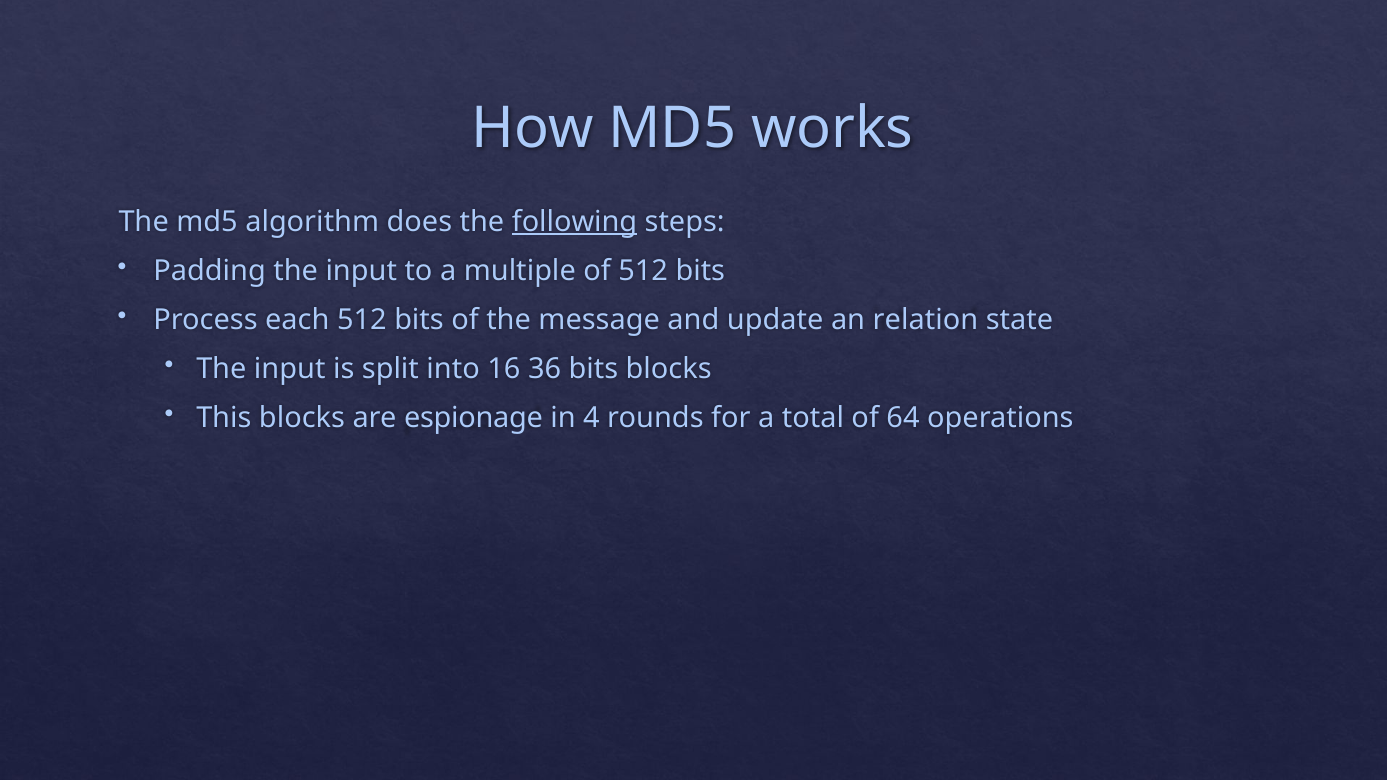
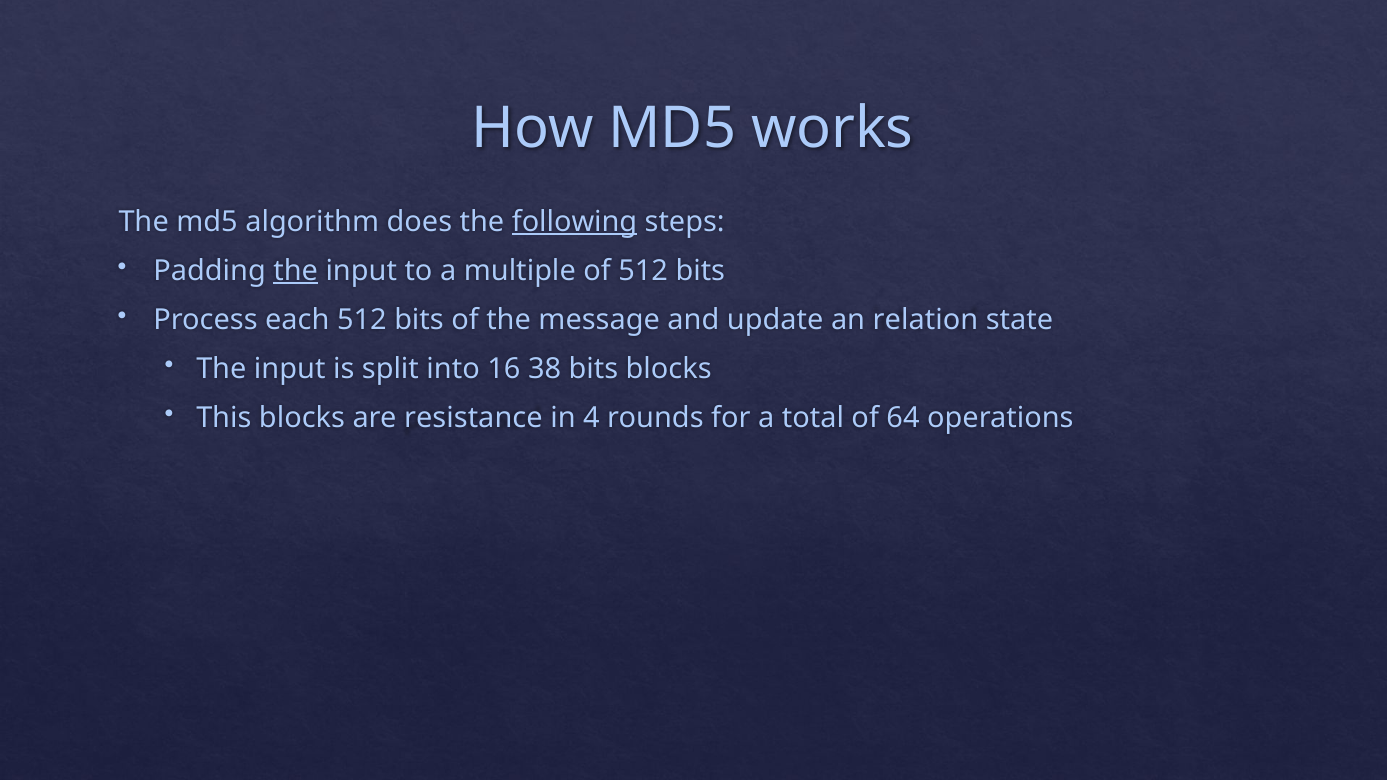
the underline: none -> present (296, 271)
36: 36 -> 38 (545, 369)
espionage: espionage -> resistance (473, 418)
